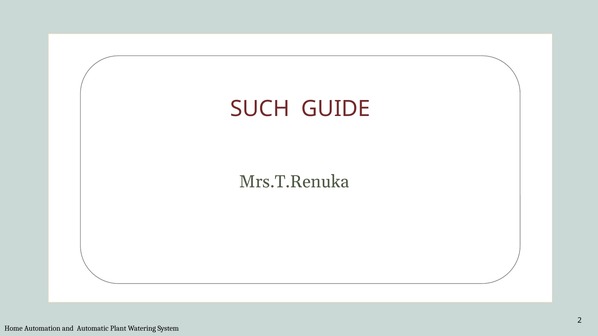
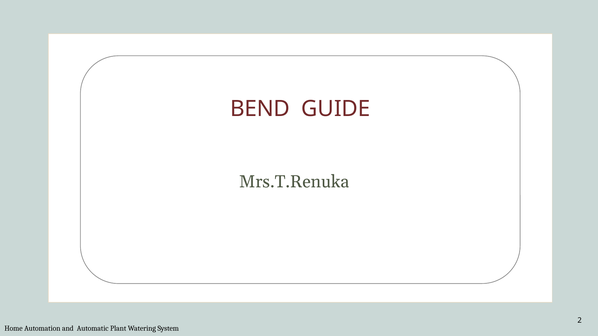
SUCH: SUCH -> BEND (260, 109)
